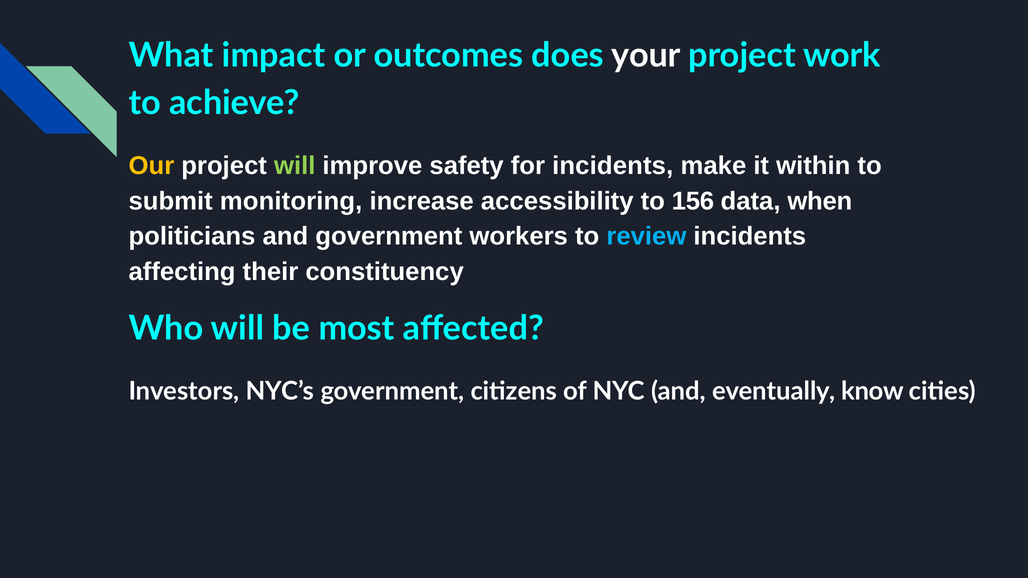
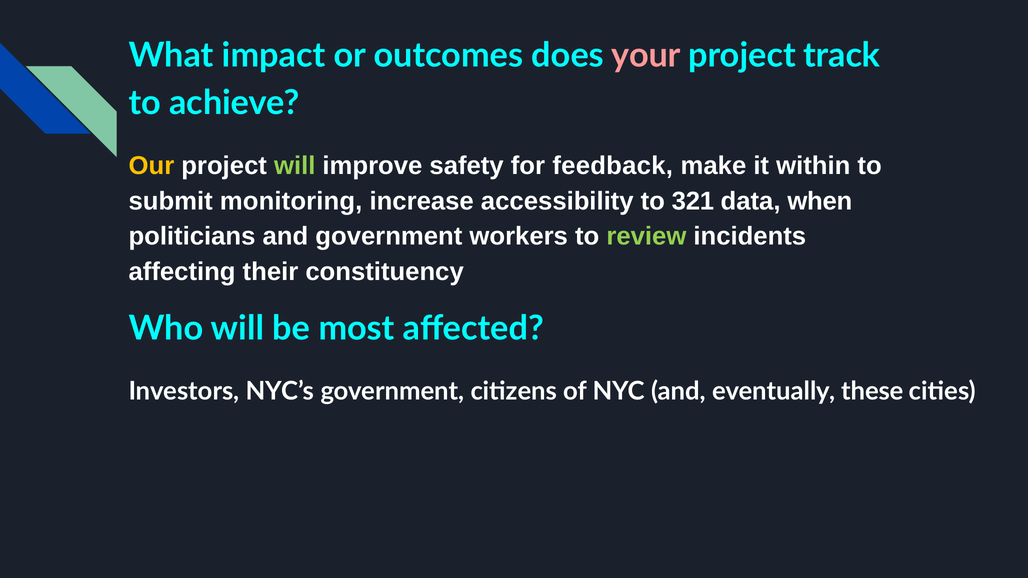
your colour: white -> pink (646, 56)
work: work -> track (842, 56)
for incidents: incidents -> feedback (613, 166)
156: 156 -> 321 (693, 201)
review colour: light blue -> light green (646, 237)
know: know -> these (872, 391)
